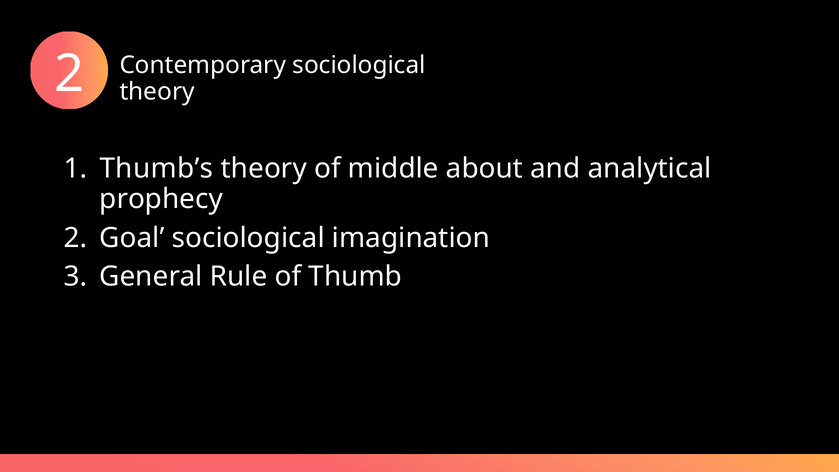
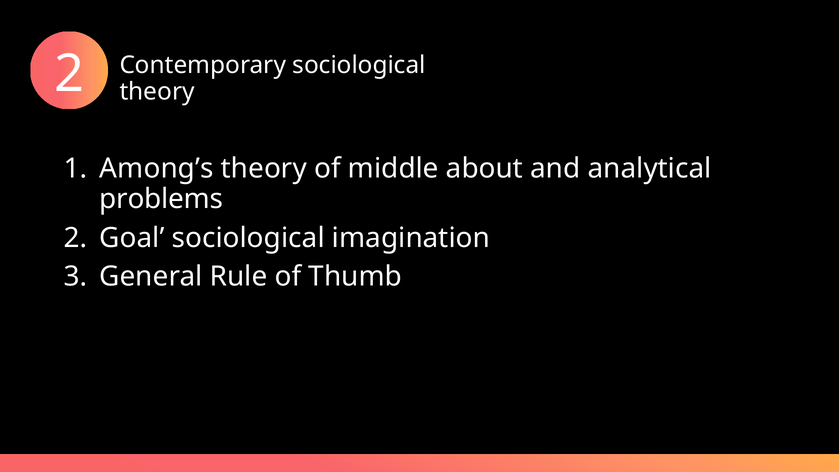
Thumb’s: Thumb’s -> Among’s (156, 169)
prophecy: prophecy -> problems (161, 199)
